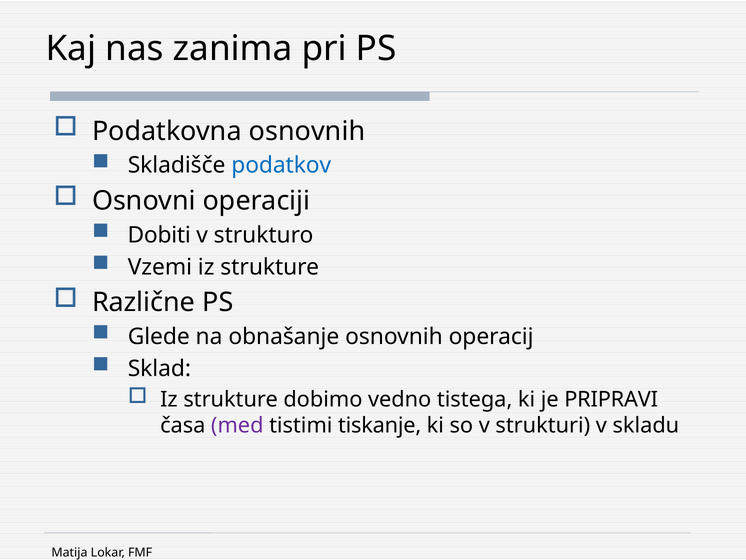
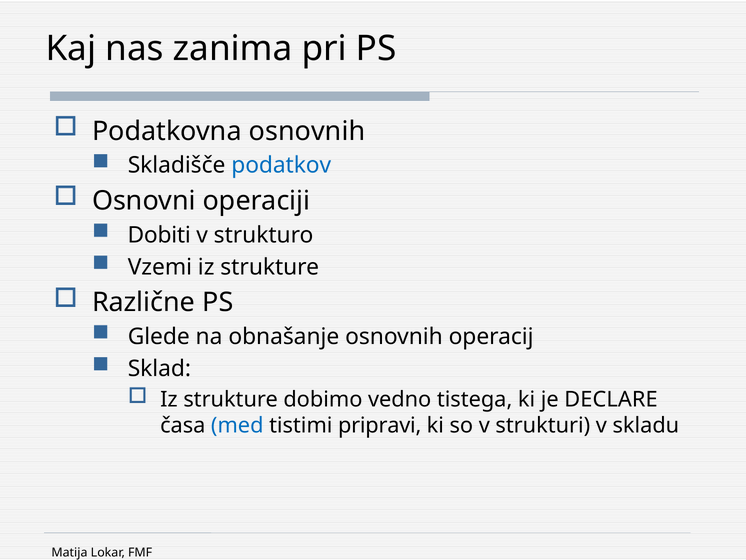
PRIPRAVI: PRIPRAVI -> DECLARE (611, 399)
med colour: purple -> blue (237, 425)
tiskanje: tiskanje -> pripravi (380, 425)
